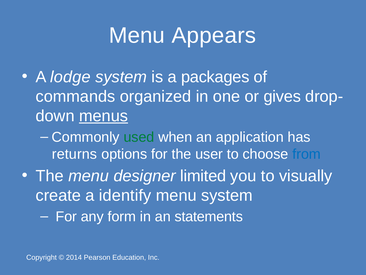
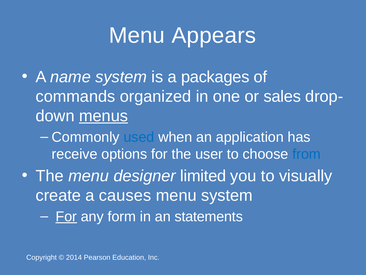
lodge: lodge -> name (70, 77)
gives: gives -> sales (282, 96)
used colour: green -> blue (139, 137)
returns: returns -> receive (75, 154)
identify: identify -> causes (125, 195)
For underline: none -> present (66, 216)
